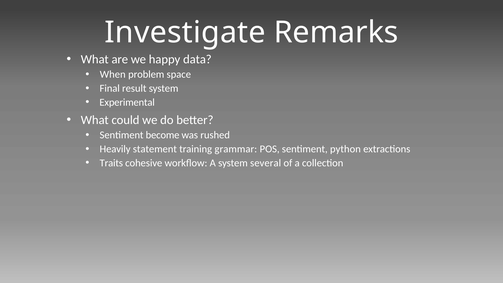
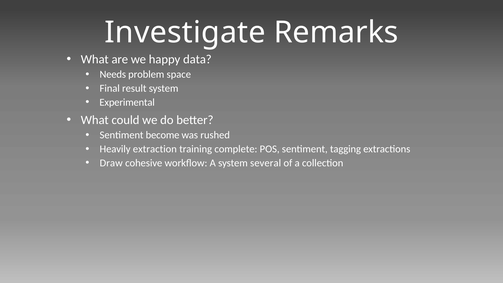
When: When -> Needs (113, 74)
statement: statement -> extraction (155, 149)
grammar: grammar -> complete (236, 149)
python: python -> tagging (345, 149)
Traits: Traits -> Draw (111, 163)
